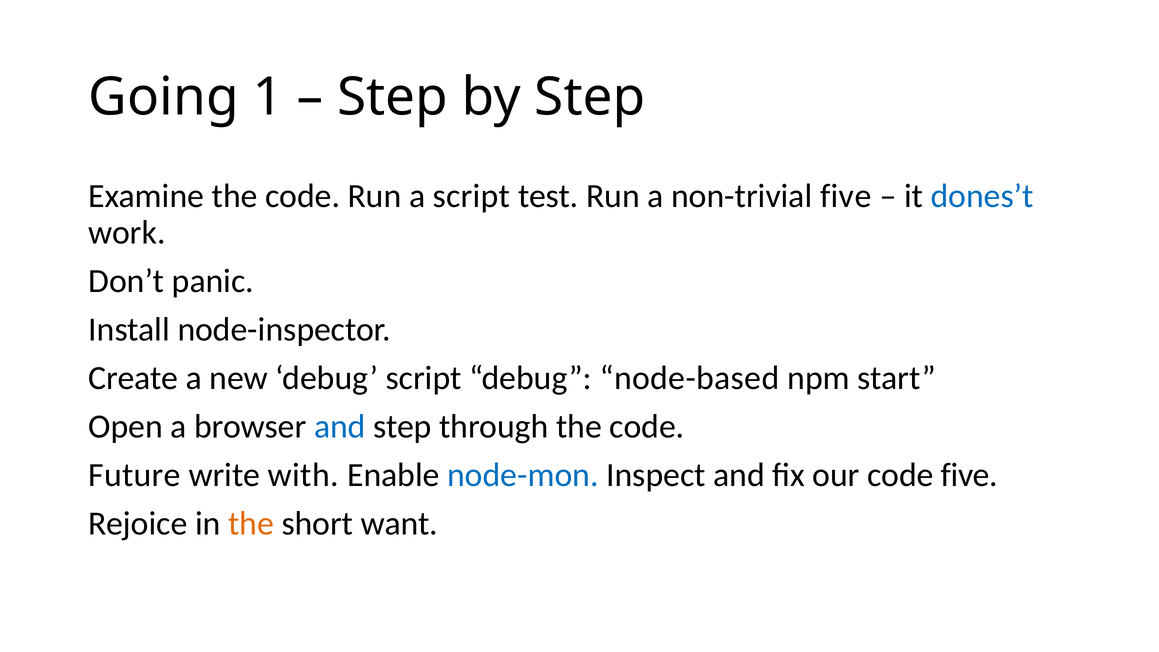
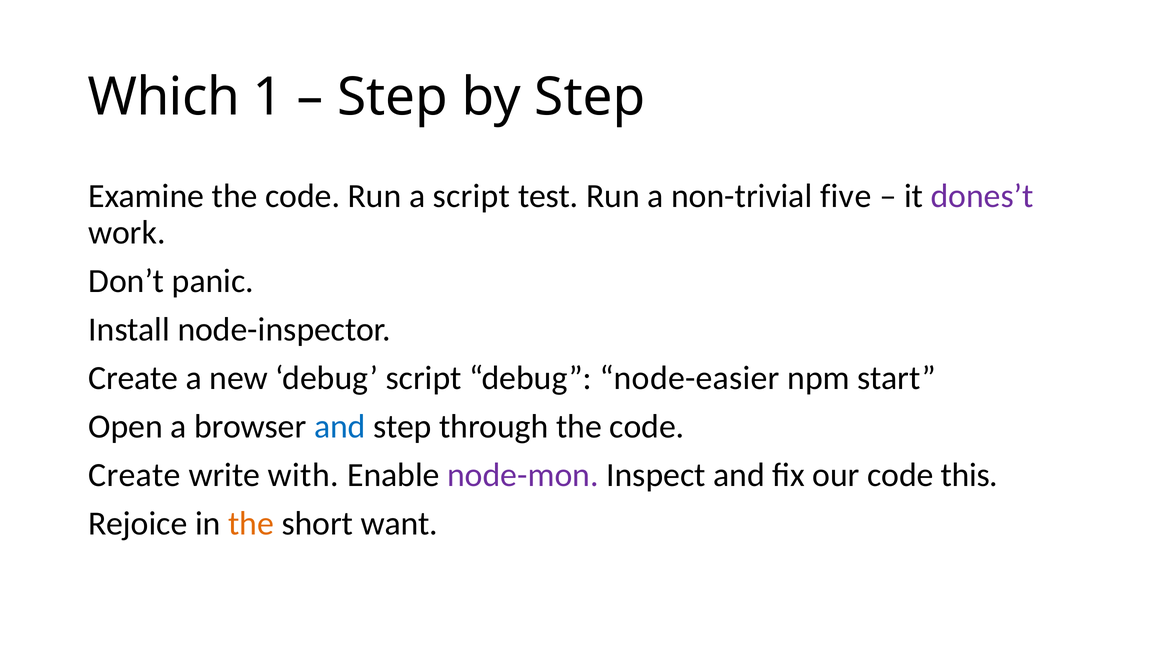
Going: Going -> Which (164, 97)
dones’t colour: blue -> purple (982, 196)
node-based: node-based -> node-easier (690, 378)
Future: Future -> Create (134, 475)
node-mon colour: blue -> purple (523, 475)
code five: five -> this (969, 475)
